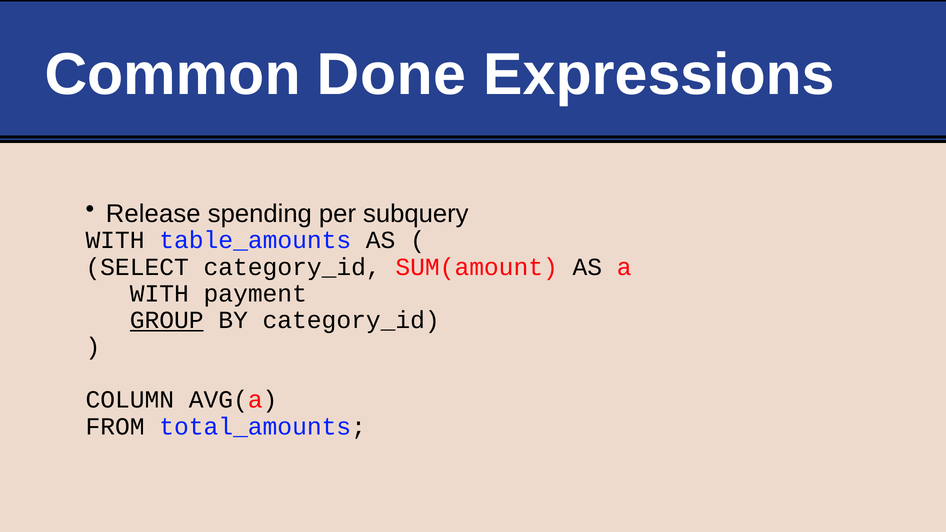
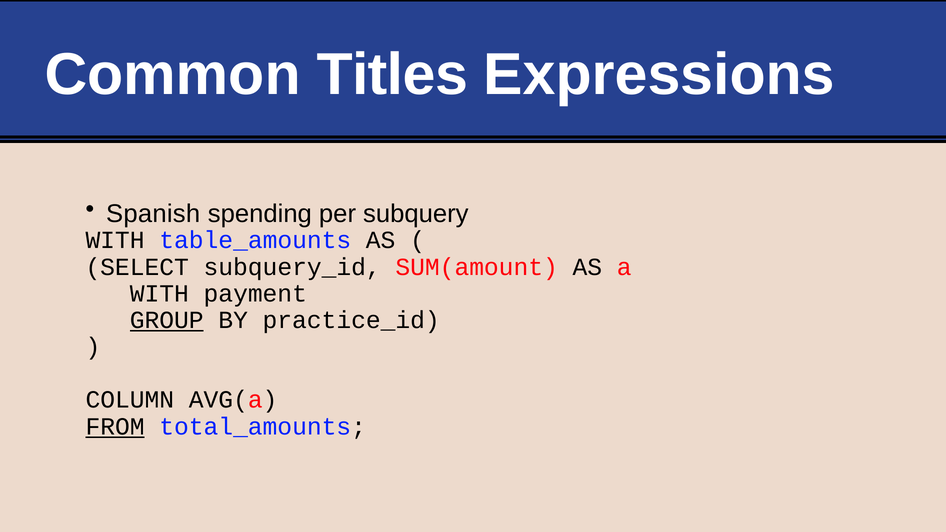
Done: Done -> Titles (392, 75)
Release: Release -> Spanish (153, 214)
SELECT category_id: category_id -> subquery_id (292, 267)
BY category_id: category_id -> practice_id (351, 320)
FROM underline: none -> present (115, 427)
